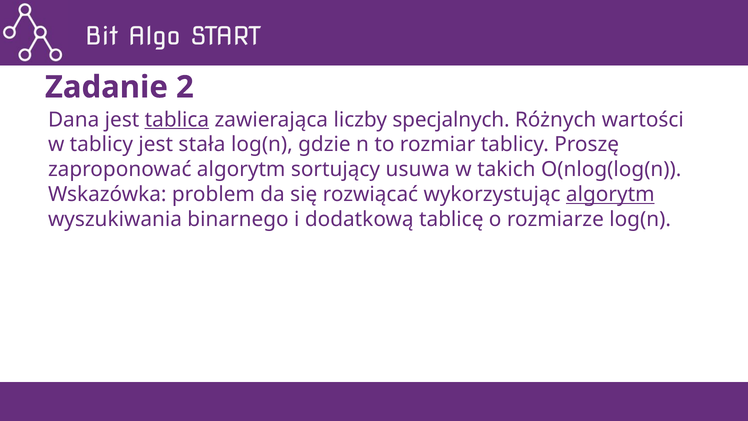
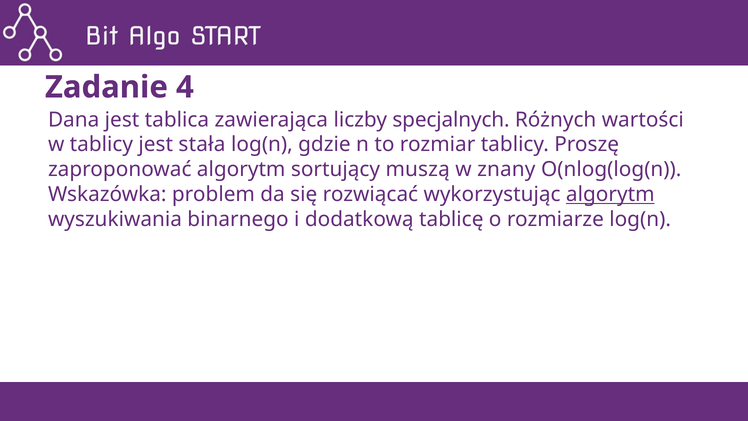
2: 2 -> 4 (185, 87)
tablica underline: present -> none (177, 120)
usuwa: usuwa -> muszą (418, 169)
takich: takich -> znany (506, 169)
